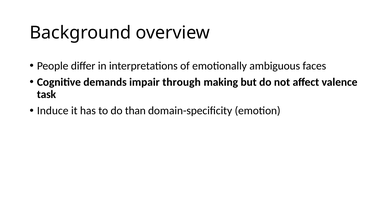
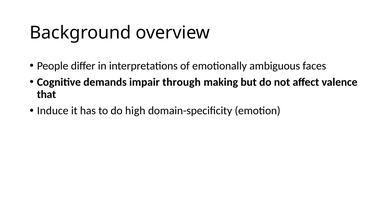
task: task -> that (46, 94)
than: than -> high (135, 111)
